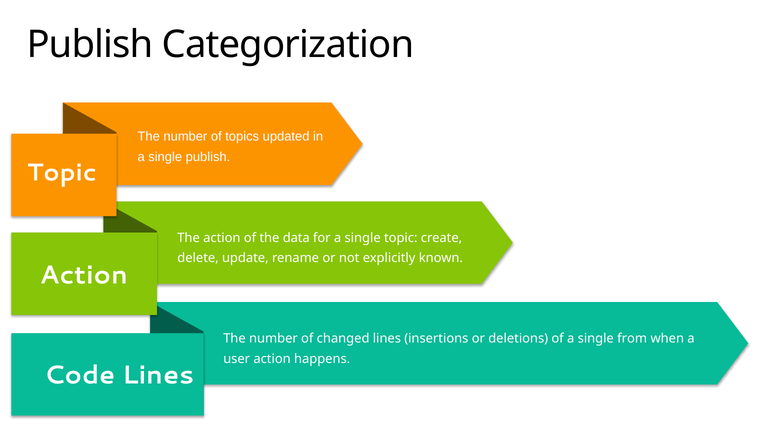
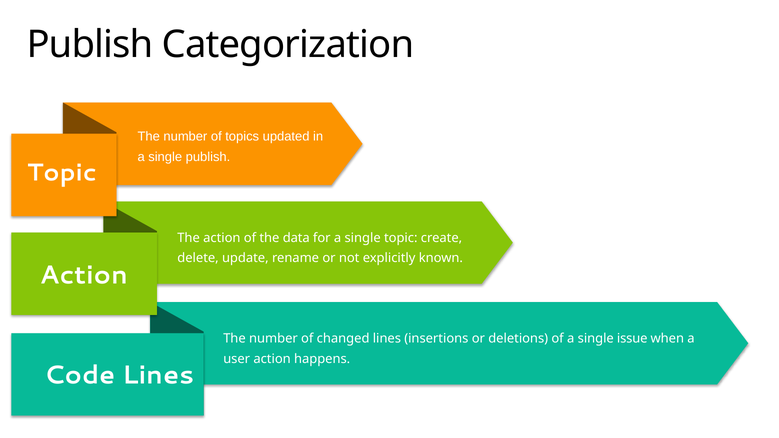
from: from -> issue (632, 339)
